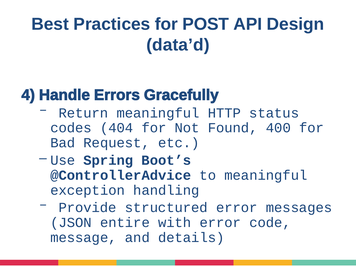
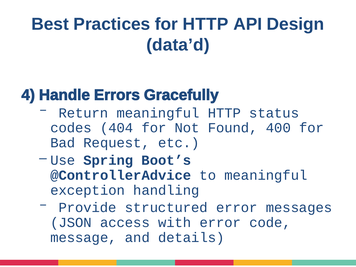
for POST: POST -> HTTP (206, 24)
entire: entire -> access (125, 223)
